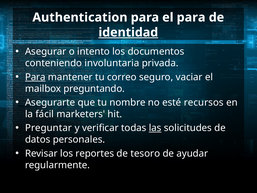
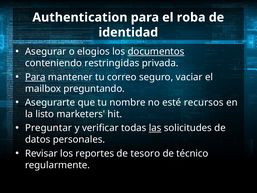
el para: para -> roba (191, 17)
identidad underline: present -> none (128, 32)
intento: intento -> elogios (93, 51)
documentos underline: none -> present (156, 51)
involuntaria: involuntaria -> restringidas (112, 63)
fácil: fácil -> listo (45, 114)
ayudar: ayudar -> técnico (192, 153)
